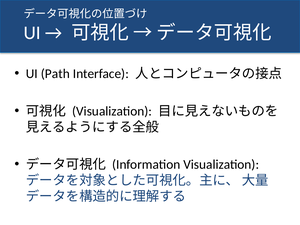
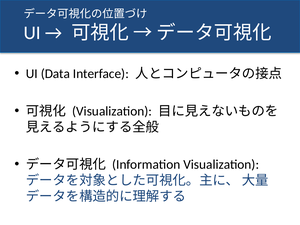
Path: Path -> Data (55, 74)
